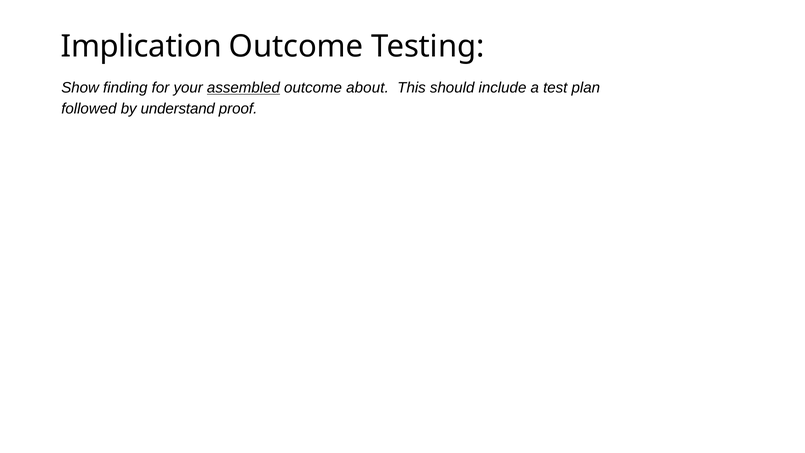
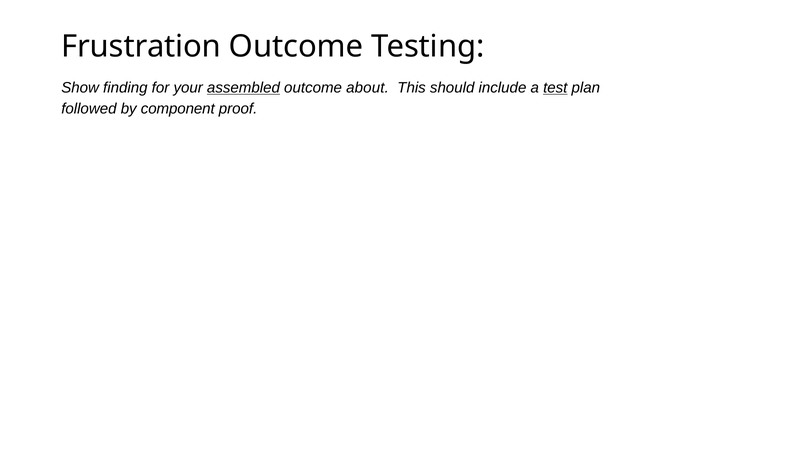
Implication: Implication -> Frustration (141, 46)
test underline: none -> present (555, 88)
understand: understand -> component (178, 109)
